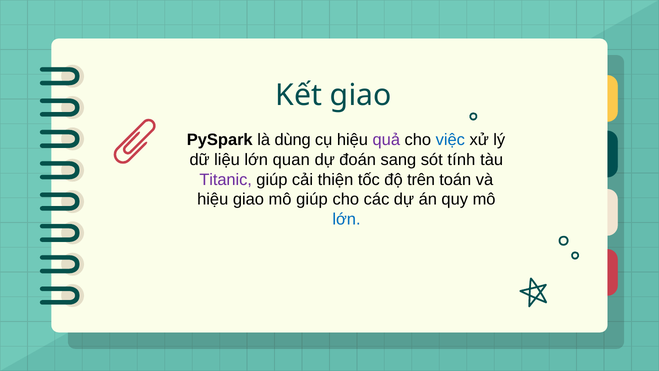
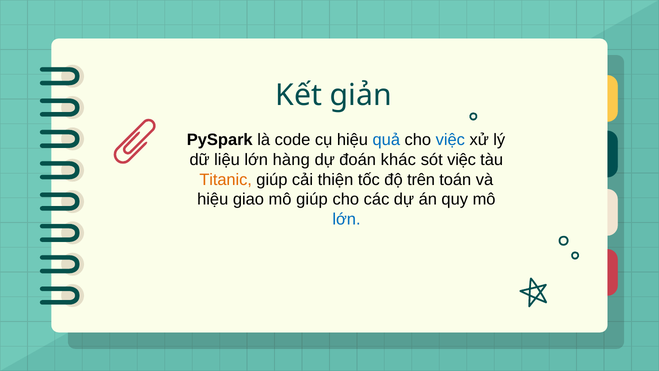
Kết giao: giao -> giản (361, 95)
dùng: dùng -> code (293, 140)
quả colour: purple -> blue (386, 140)
quan: quan -> hàng (291, 160)
sang: sang -> khác (398, 160)
sót tính: tính -> việc (462, 160)
Titanic colour: purple -> orange (226, 179)
